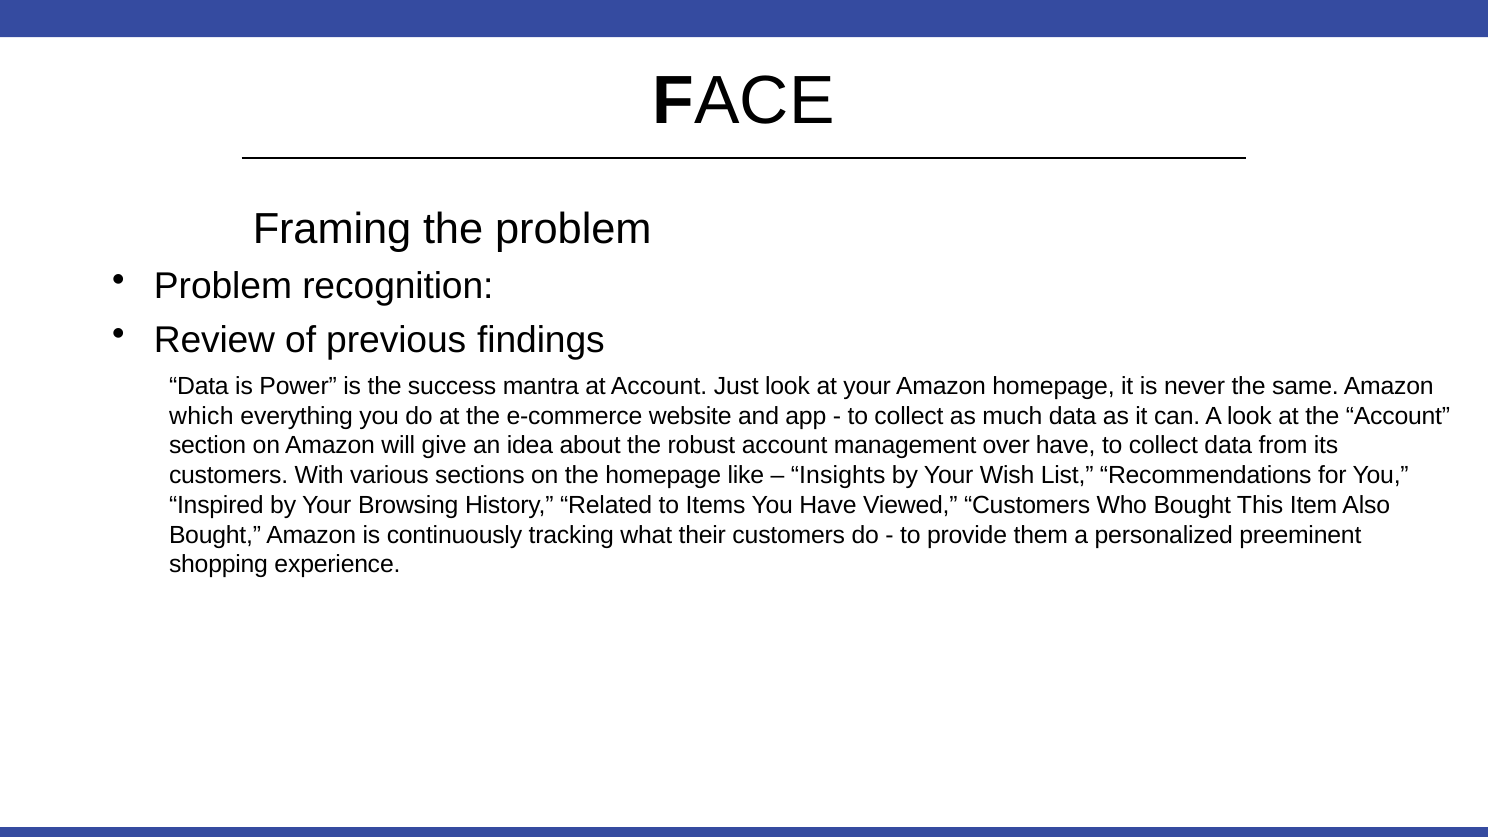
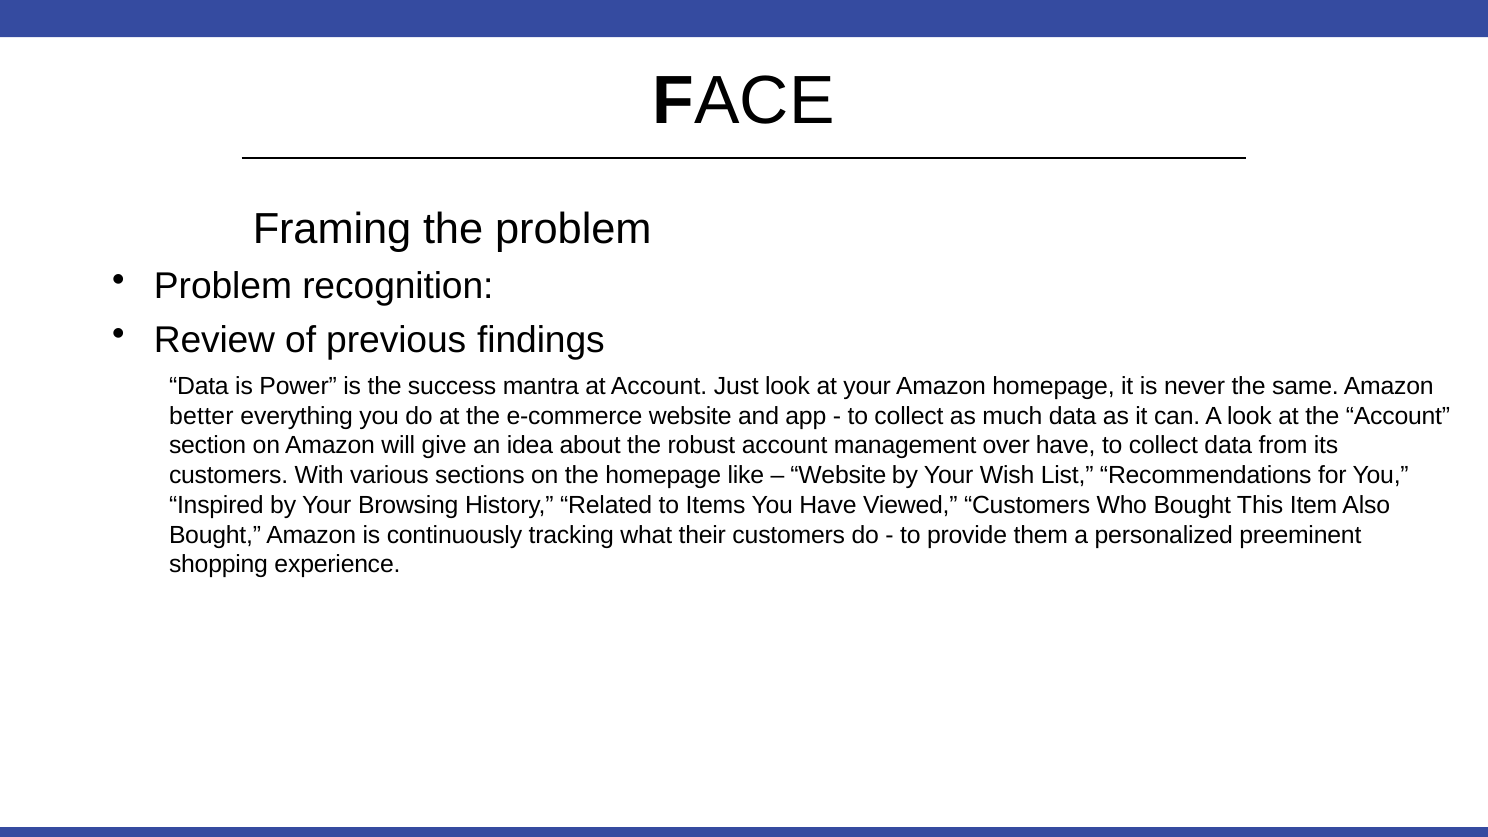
which: which -> better (201, 416)
Insights: Insights -> Website (838, 475)
